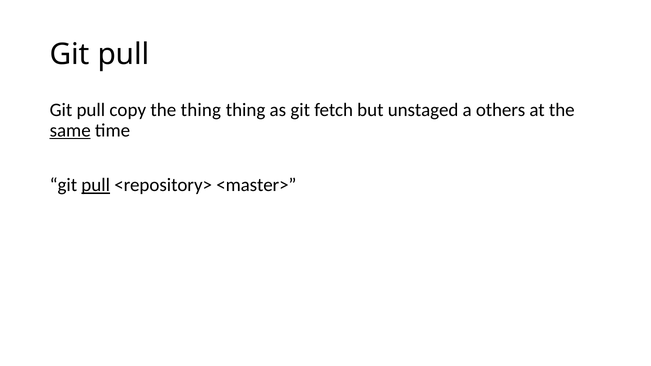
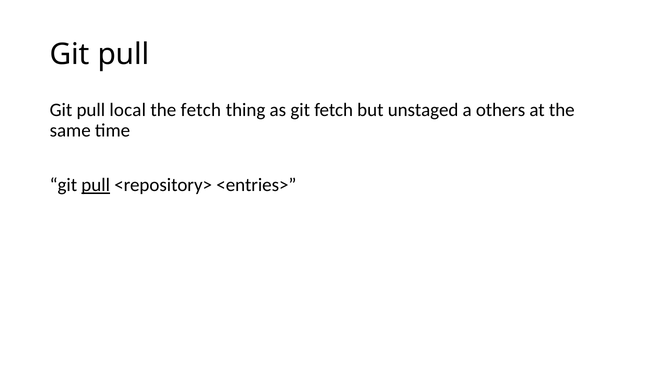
copy: copy -> local (128, 110)
the thing: thing -> fetch (201, 110)
same underline: present -> none (70, 131)
<master>: <master> -> <entries> (256, 185)
